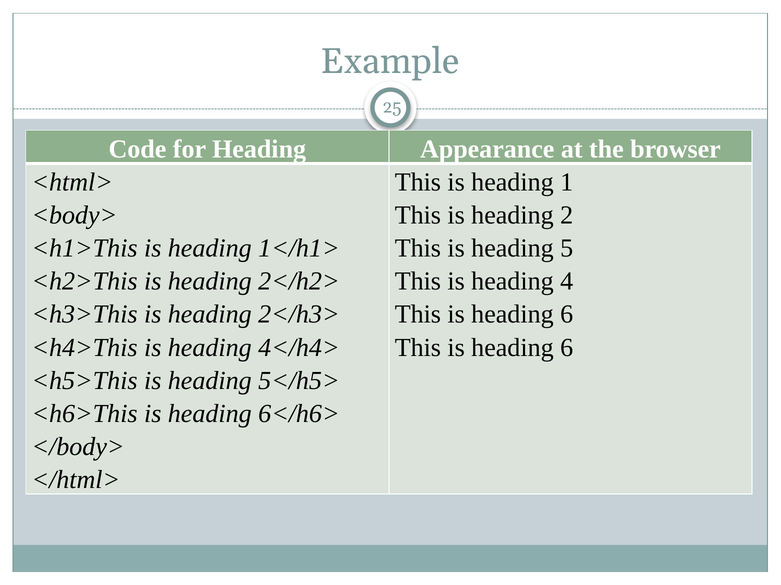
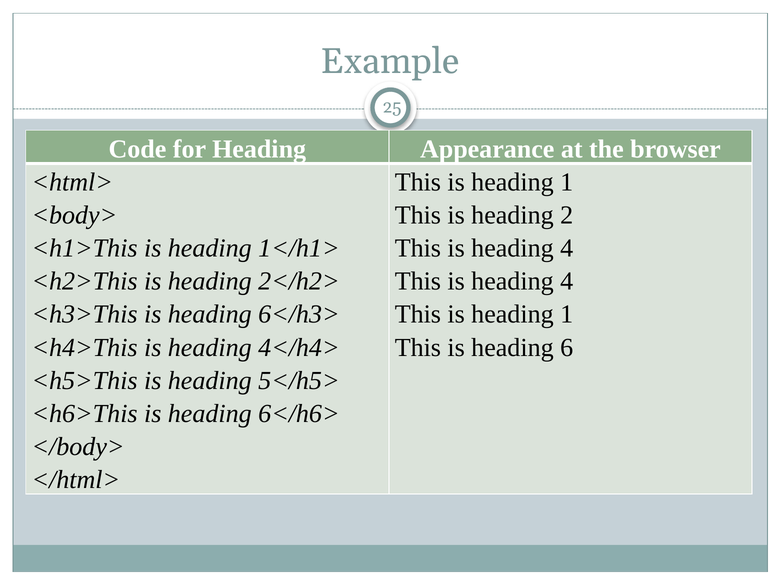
5: 5 -> 4 (567, 249)
2</h3>: 2</h3> -> 6</h3> (299, 315)
6: 6 -> 1 (567, 315)
